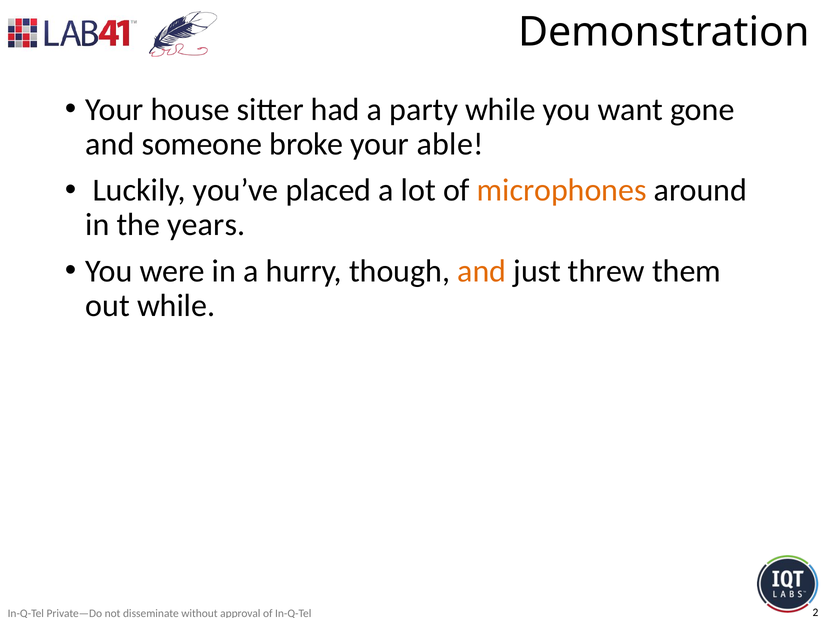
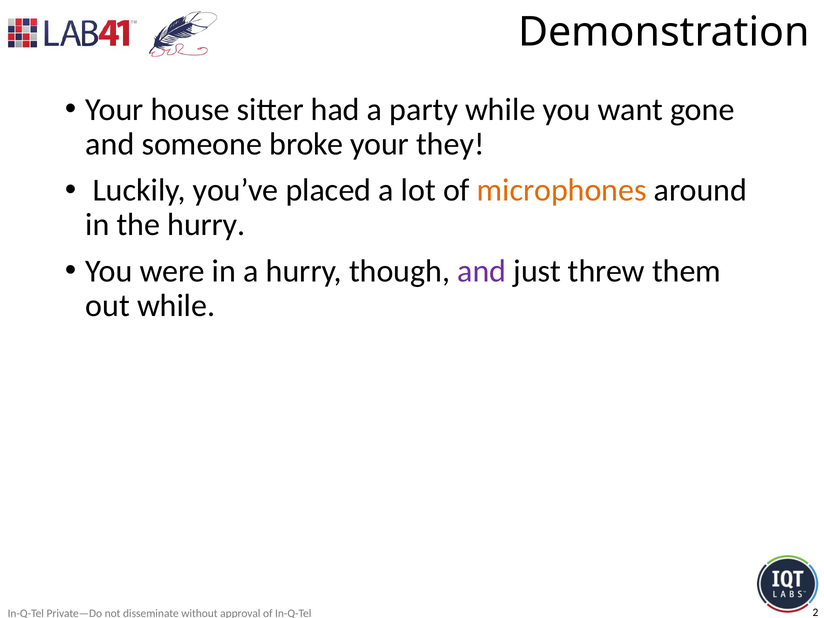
able: able -> they (450, 144)
the years: years -> hurry (206, 225)
and colour: orange -> purple (482, 271)
